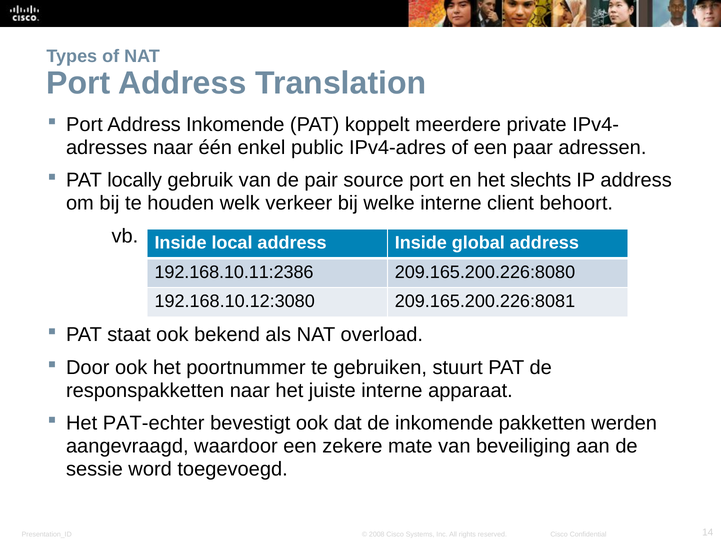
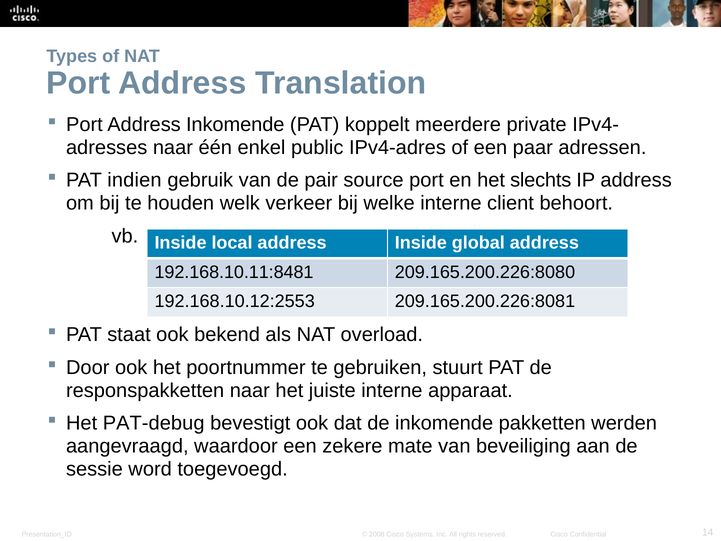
locally: locally -> indien (134, 180)
192.168.10.11:2386: 192.168.10.11:2386 -> 192.168.10.11:8481 (234, 272)
192.168.10.12:3080: 192.168.10.12:3080 -> 192.168.10.12:2553 (235, 301)
PAT-echter: PAT-echter -> PAT-debug (154, 423)
